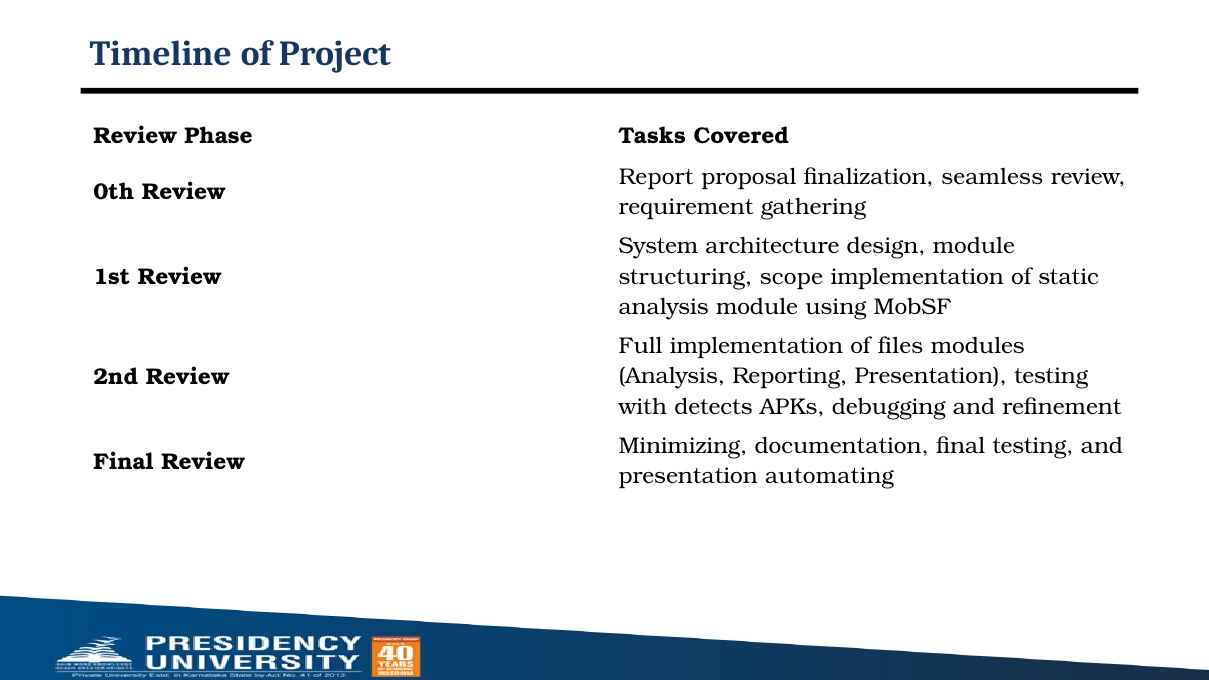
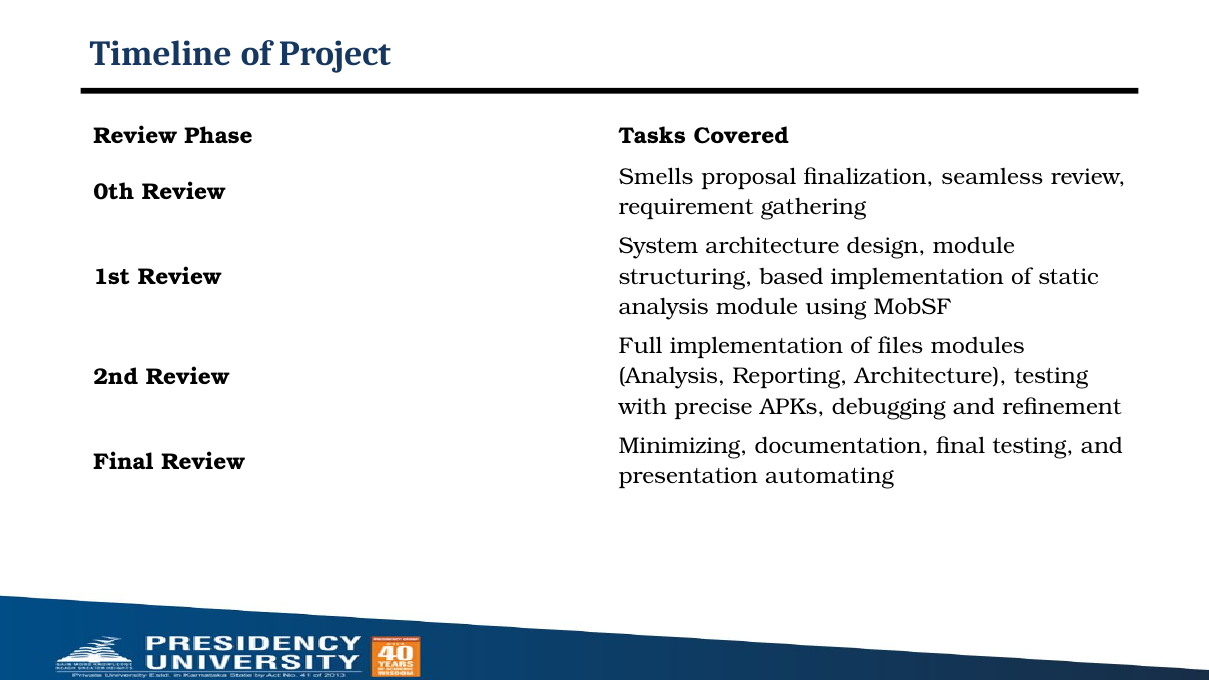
Report: Report -> Smells (656, 177)
scope: scope -> based (792, 277)
Reporting Presentation: Presentation -> Architecture (931, 376)
detects: detects -> precise (713, 407)
